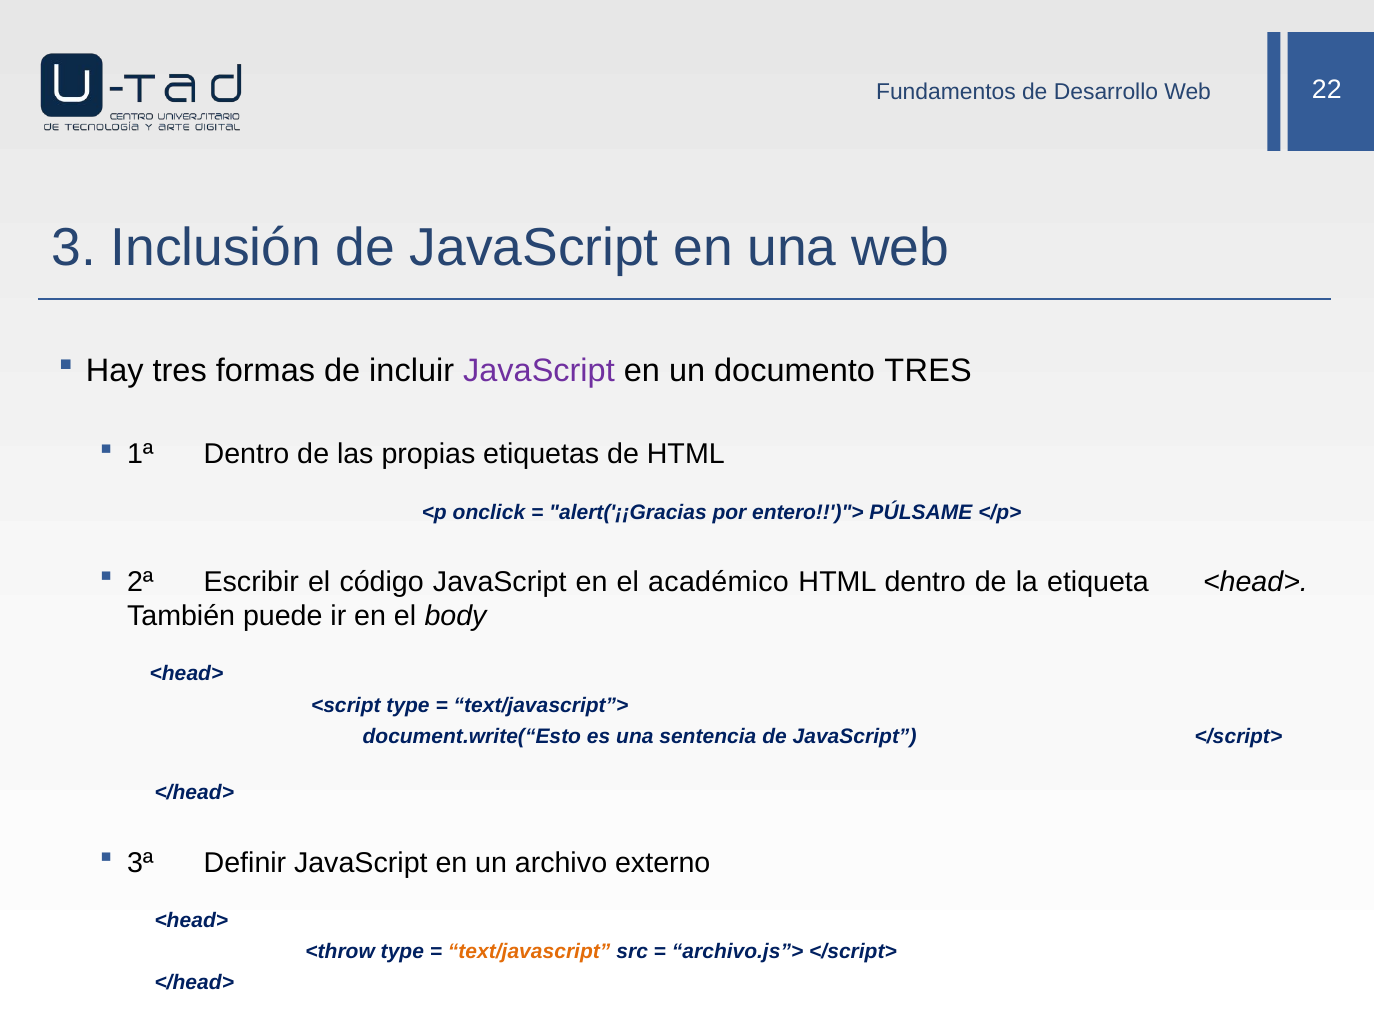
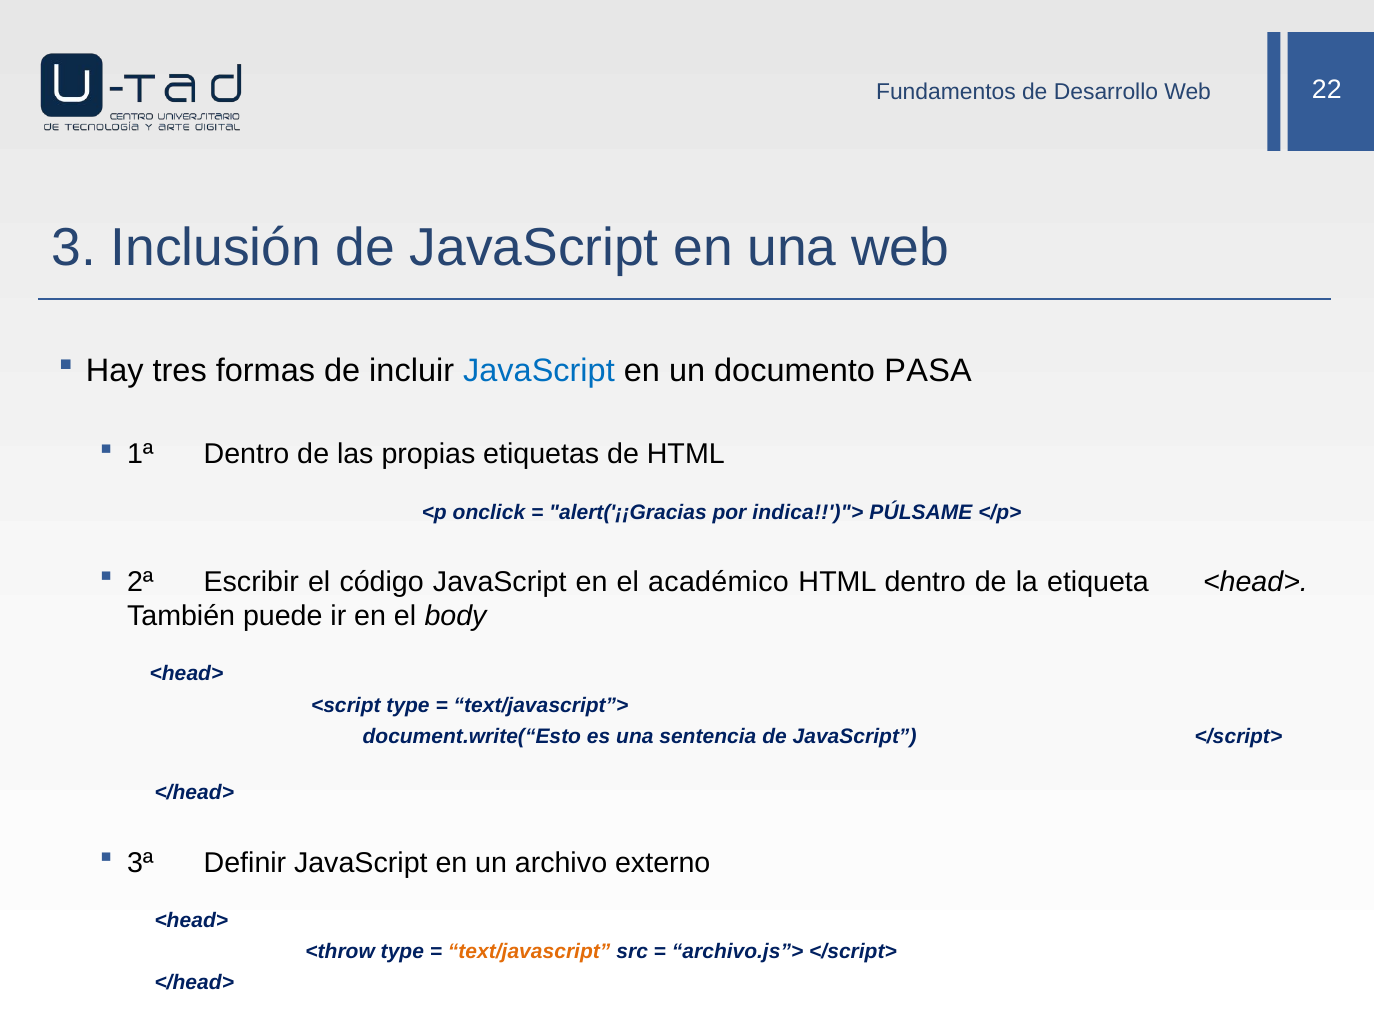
JavaScript colour: purple -> blue (539, 371)
documento TRES: TRES -> PASA (928, 371)
entero!!')">: entero!!')"> -> indica!!')"> (808, 512)
